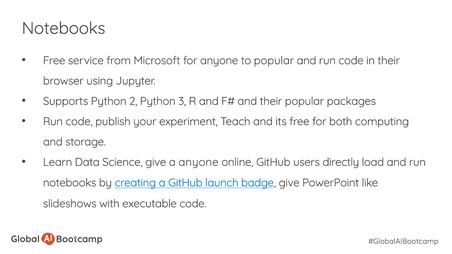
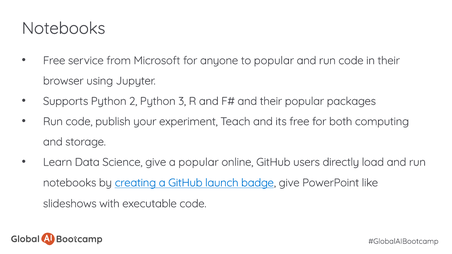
a anyone: anyone -> popular (199, 162)
